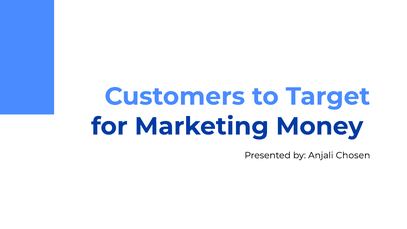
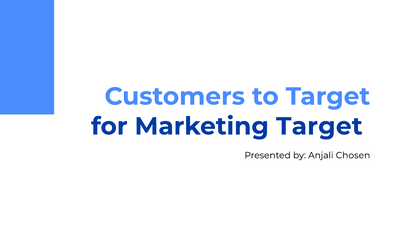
Marketing Money: Money -> Target (319, 126)
